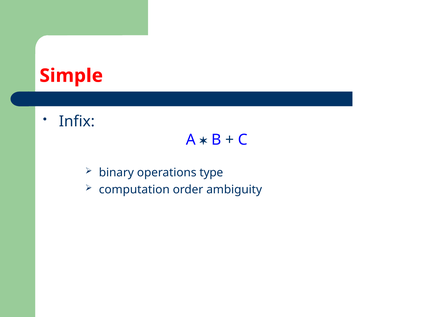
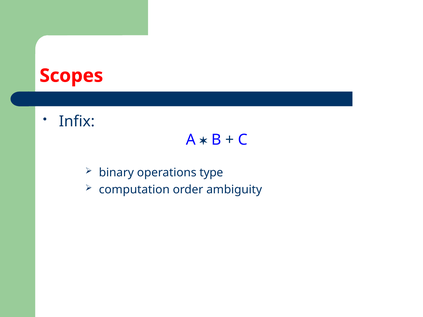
Simple: Simple -> Scopes (71, 76)
